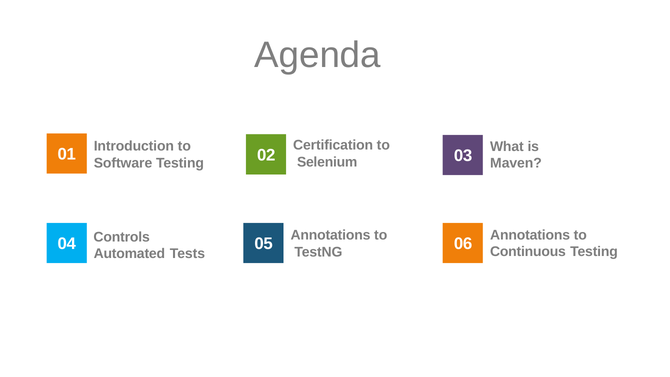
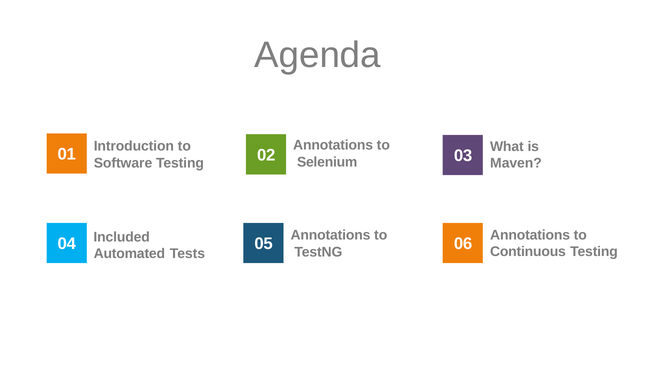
Certification: Certification -> Annotations (333, 145)
Controls: Controls -> Included (122, 237)
